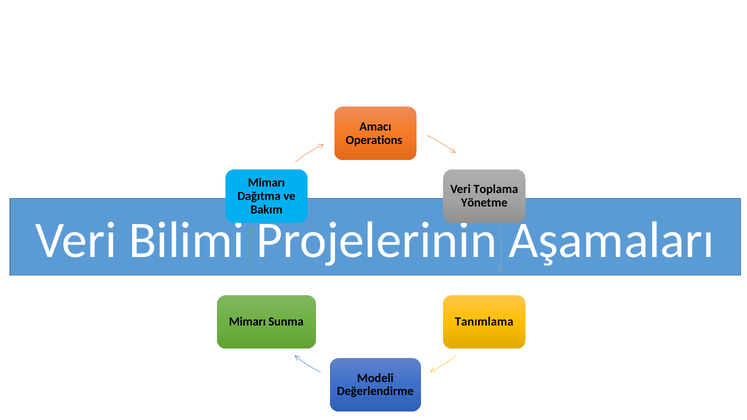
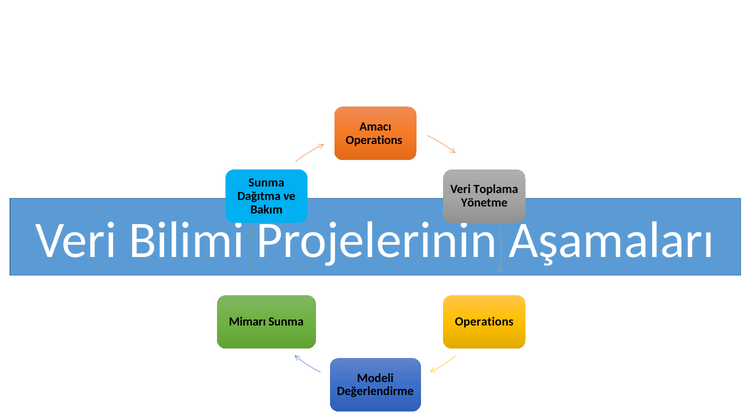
Mimarı: Mimarı -> Sunma (266, 183)
Tanımlama: Tanımlama -> Operations (484, 322)
